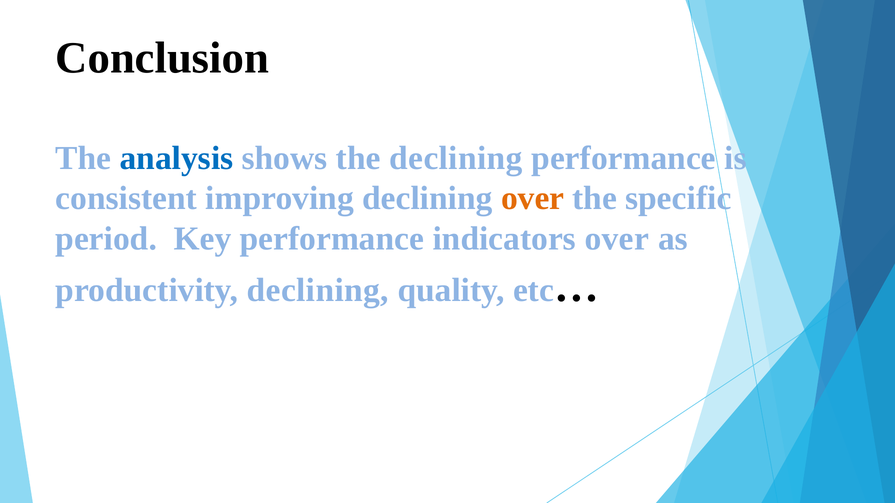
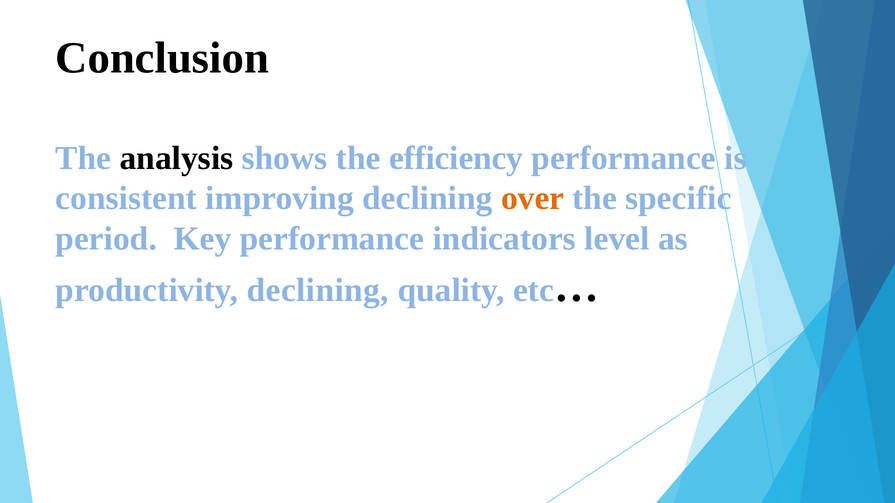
analysis colour: blue -> black (177, 158)
the declining: declining -> efficiency (456, 158)
indicators over: over -> level (617, 239)
